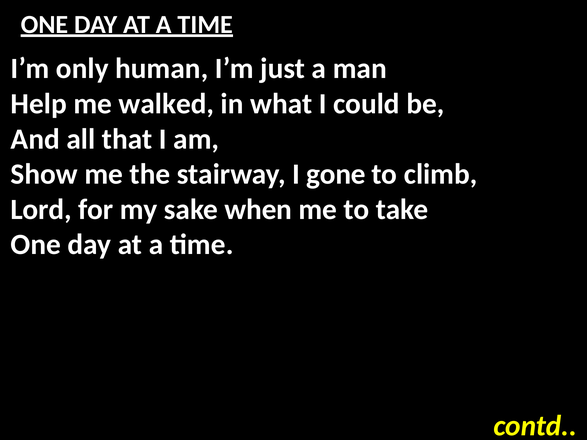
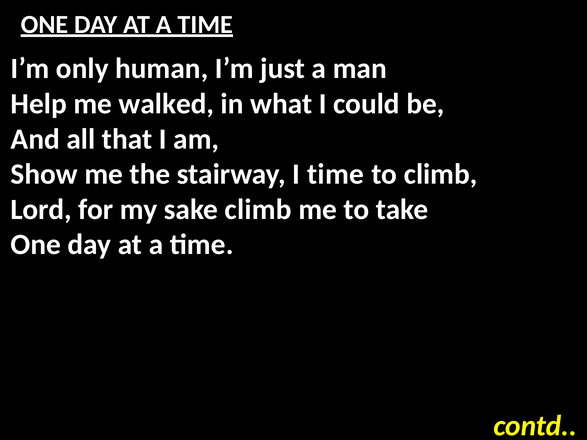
I gone: gone -> time (336, 174)
sake when: when -> climb (258, 210)
